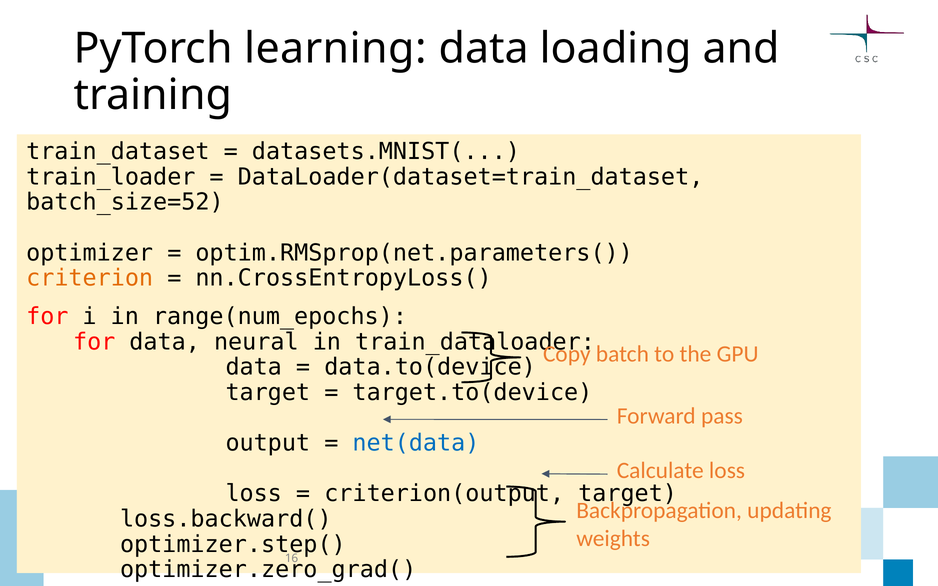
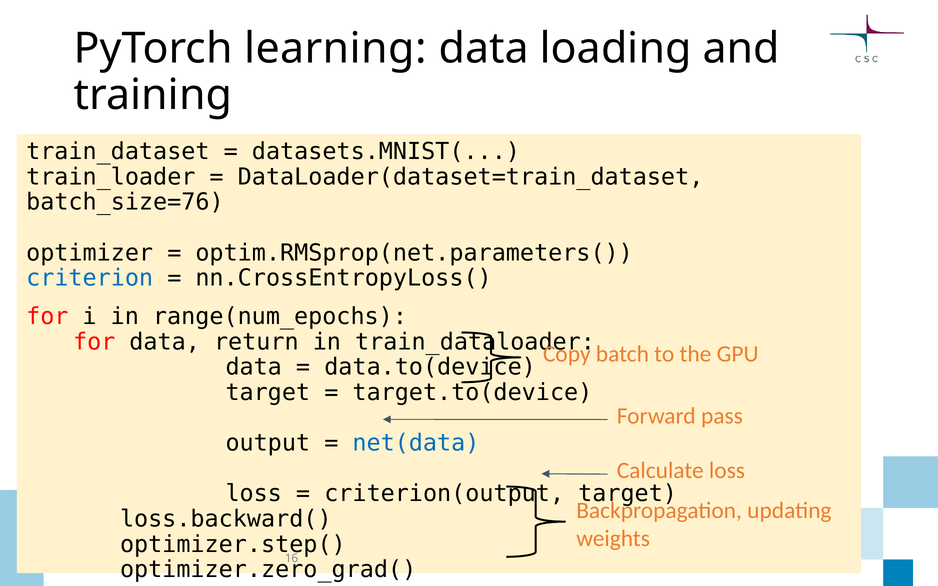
batch_size=52: batch_size=52 -> batch_size=76 (125, 202)
criterion colour: orange -> blue (90, 278)
neural: neural -> return (256, 342)
